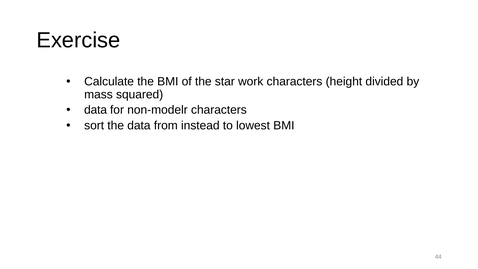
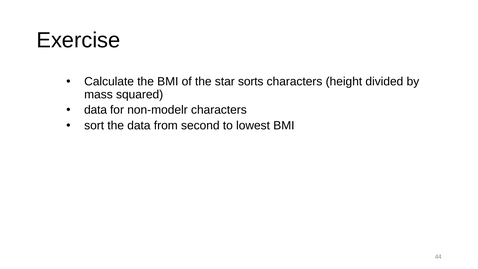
work: work -> sorts (251, 82)
instead: instead -> second (200, 126)
